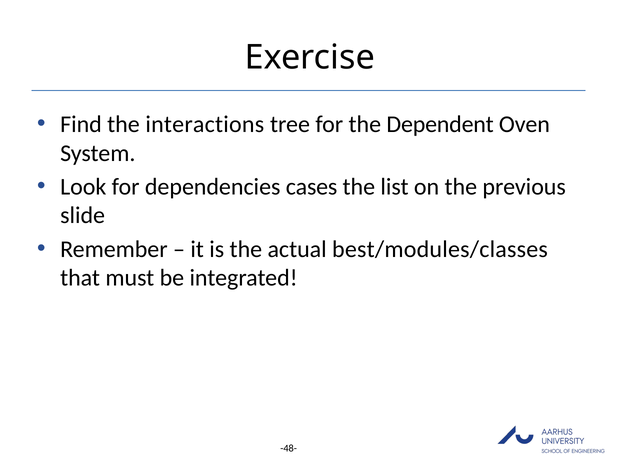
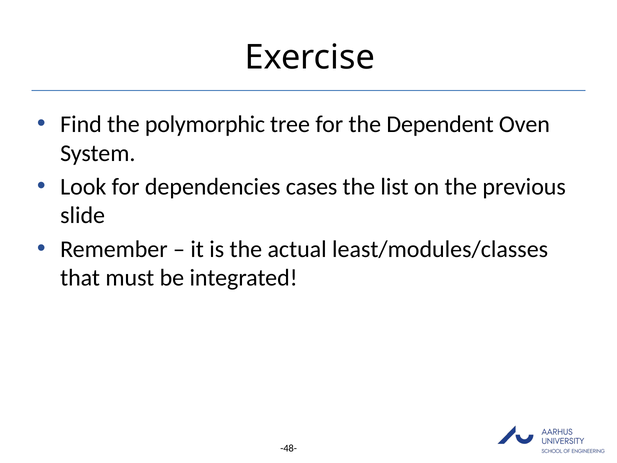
interactions: interactions -> polymorphic (205, 124)
best/modules/classes: best/modules/classes -> least/modules/classes (440, 249)
